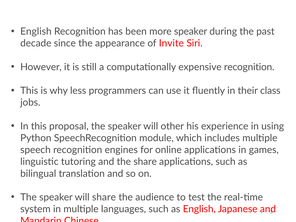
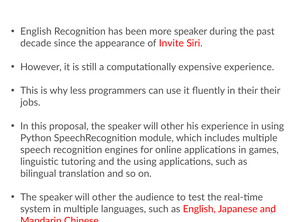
expensive recognition: recognition -> experience (249, 67)
their class: class -> their (270, 91)
the share: share -> using (145, 162)
share: share -> other (104, 197)
